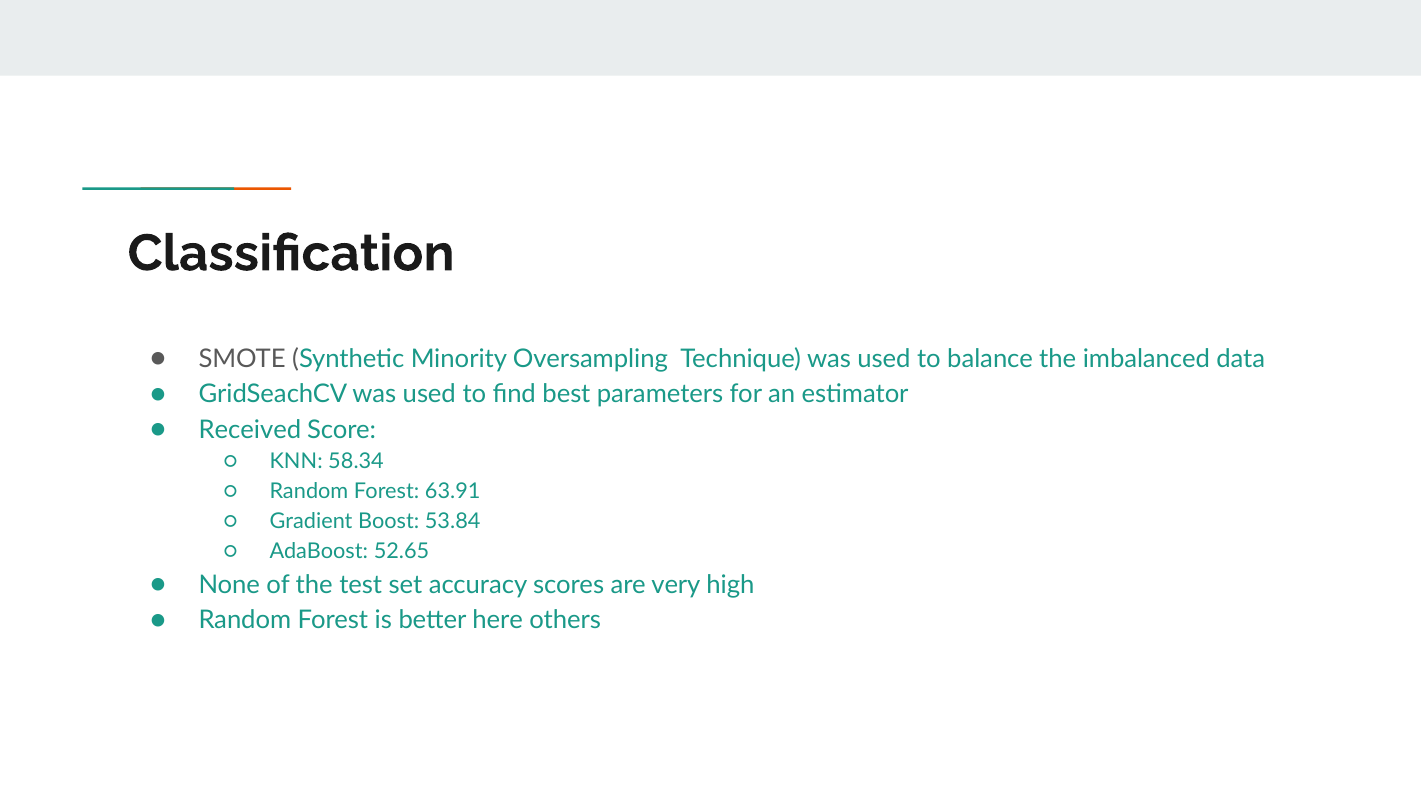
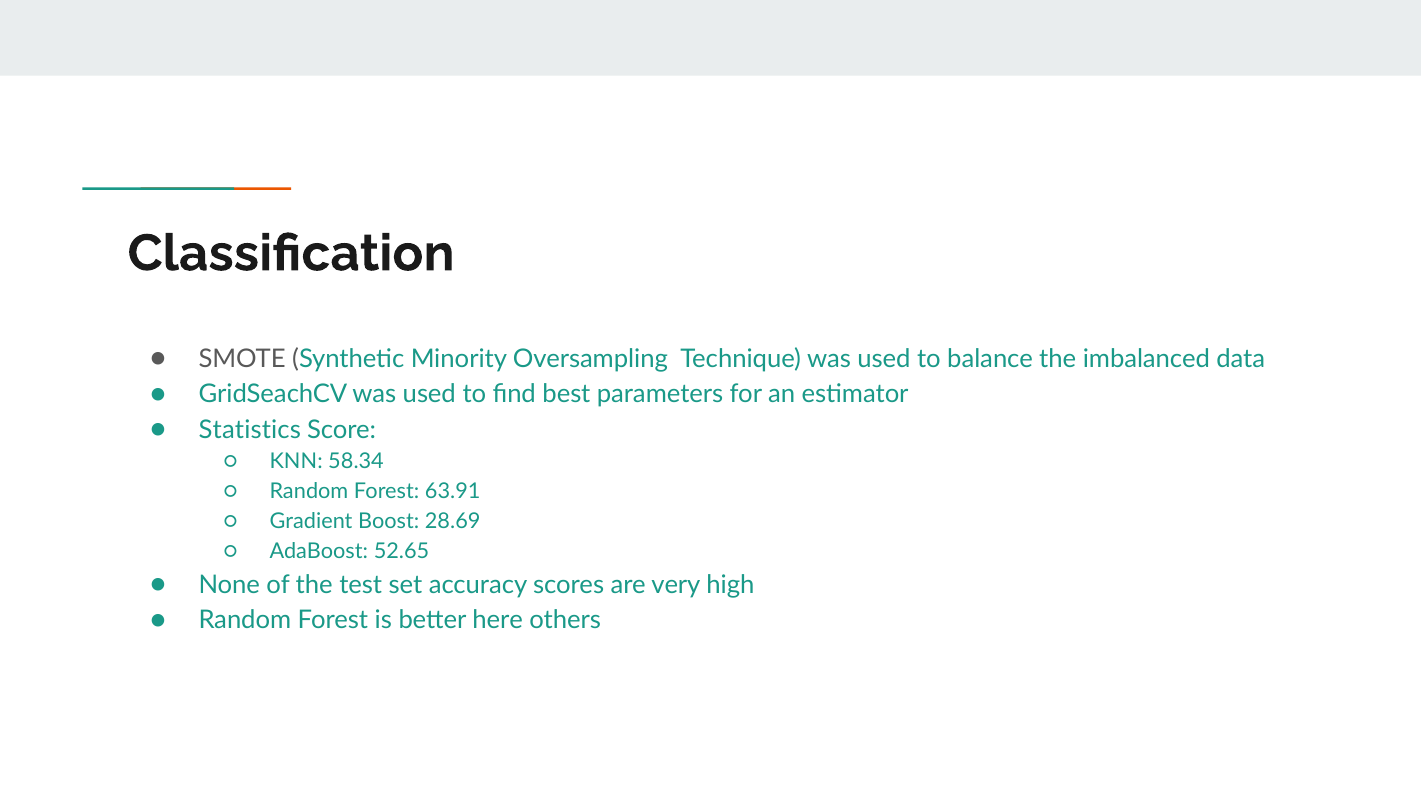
Received: Received -> Statistics (250, 430)
53.84: 53.84 -> 28.69 (453, 522)
